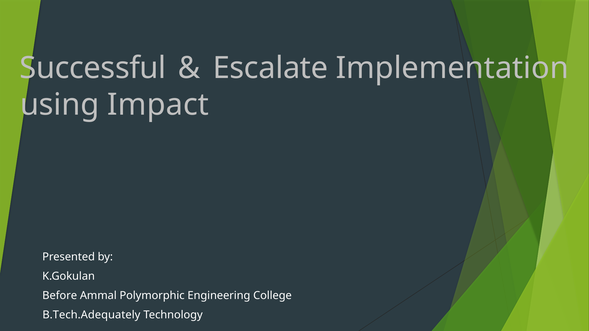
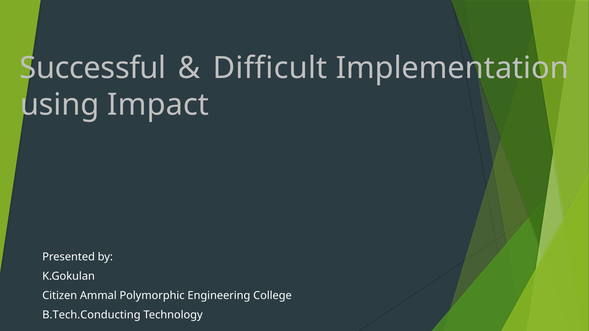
Escalate: Escalate -> Difficult (270, 68)
Before: Before -> Citizen (60, 296)
B.Tech.Adequately: B.Tech.Adequately -> B.Tech.Conducting (91, 315)
